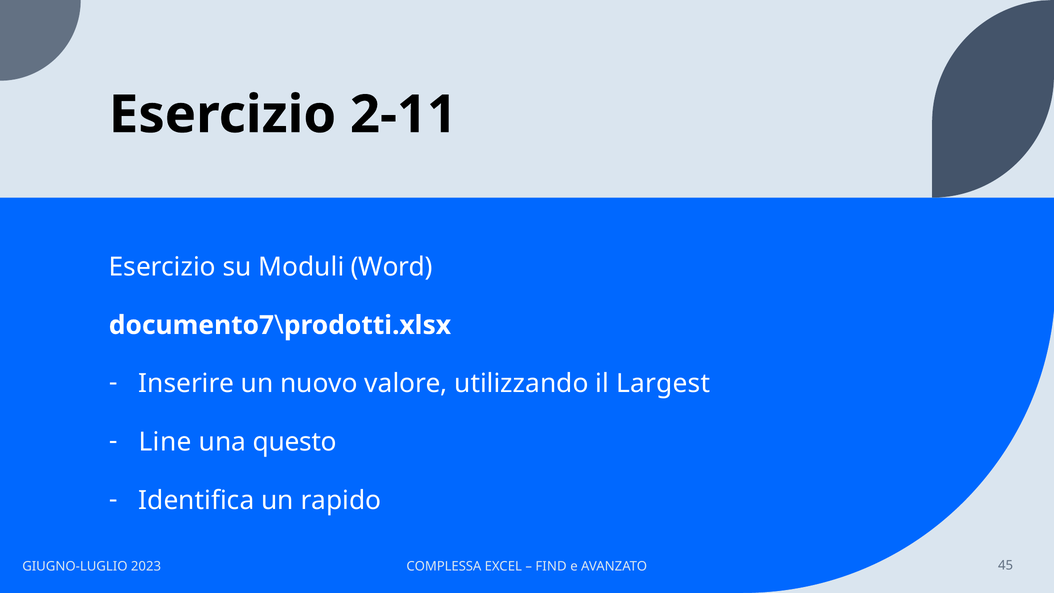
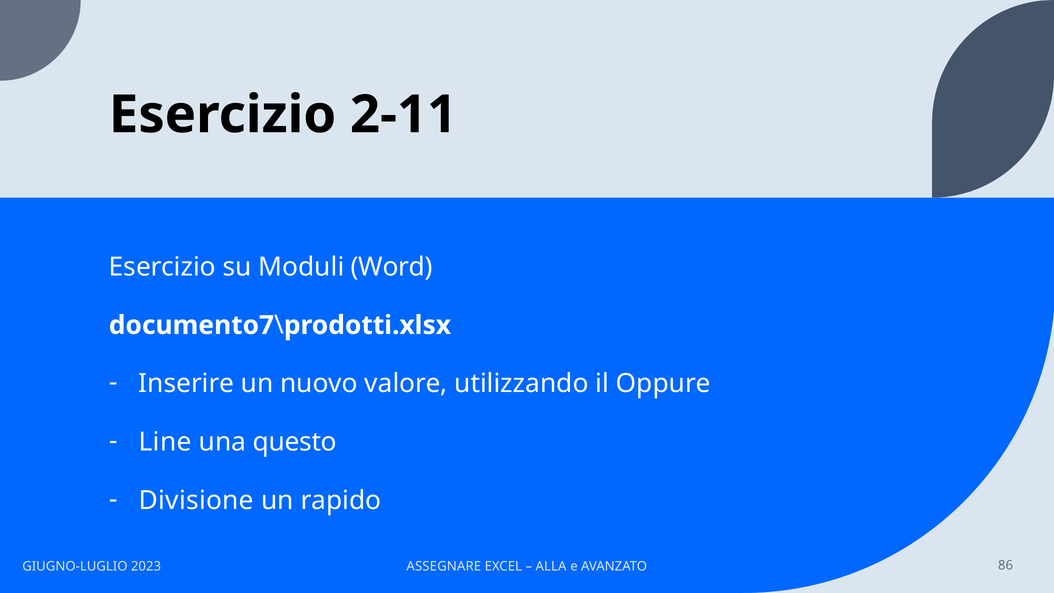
Largest: Largest -> Oppure (663, 384)
Identifica: Identifica -> Divisione (196, 500)
COMPLESSA: COMPLESSA -> ASSEGNARE (444, 566)
FIND: FIND -> ALLA (551, 566)
45: 45 -> 86 (1006, 565)
